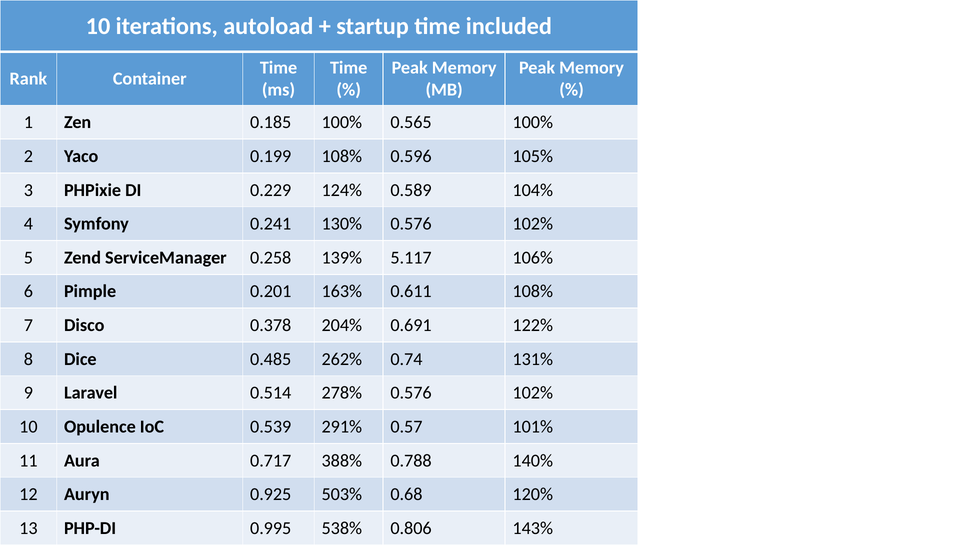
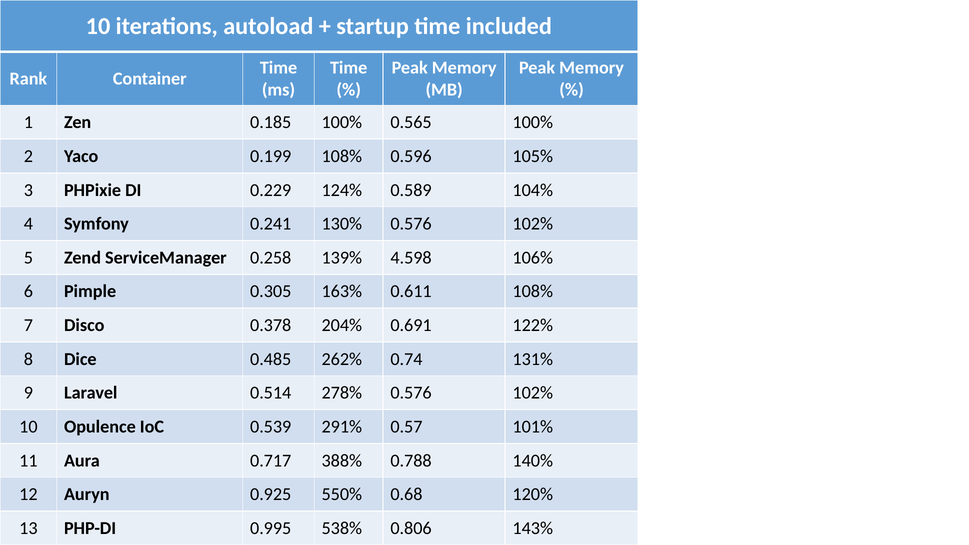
5.117: 5.117 -> 4.598 (411, 258)
0.201: 0.201 -> 0.305 (271, 292)
503%: 503% -> 550% (342, 494)
